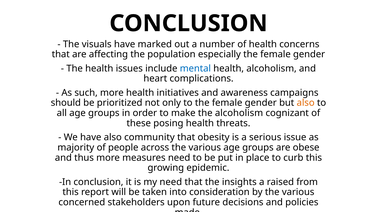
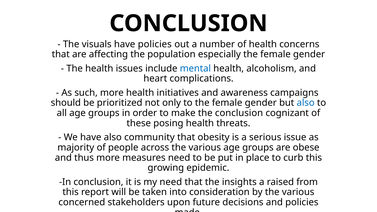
have marked: marked -> policies (155, 44)
also colour: orange -> blue (306, 103)
the alcoholism: alcoholism -> conclusion (239, 113)
